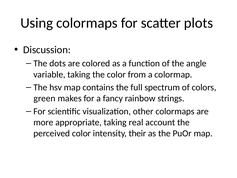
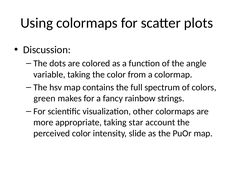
real: real -> star (136, 122)
their: their -> slide (137, 133)
